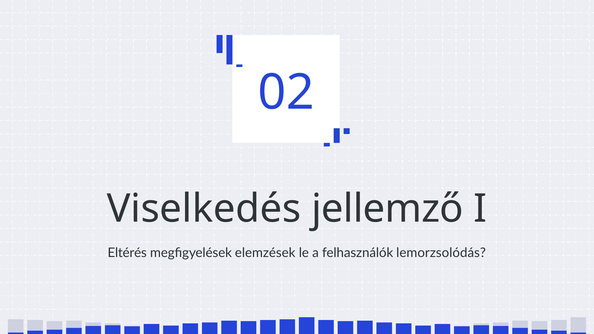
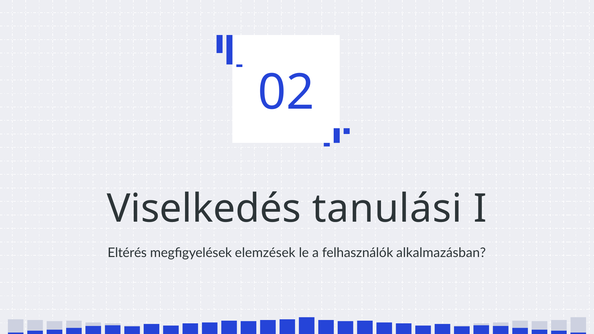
jellemző: jellemző -> tanulási (387, 209)
lemorzsolódás: lemorzsolódás -> alkalmazásban (441, 253)
